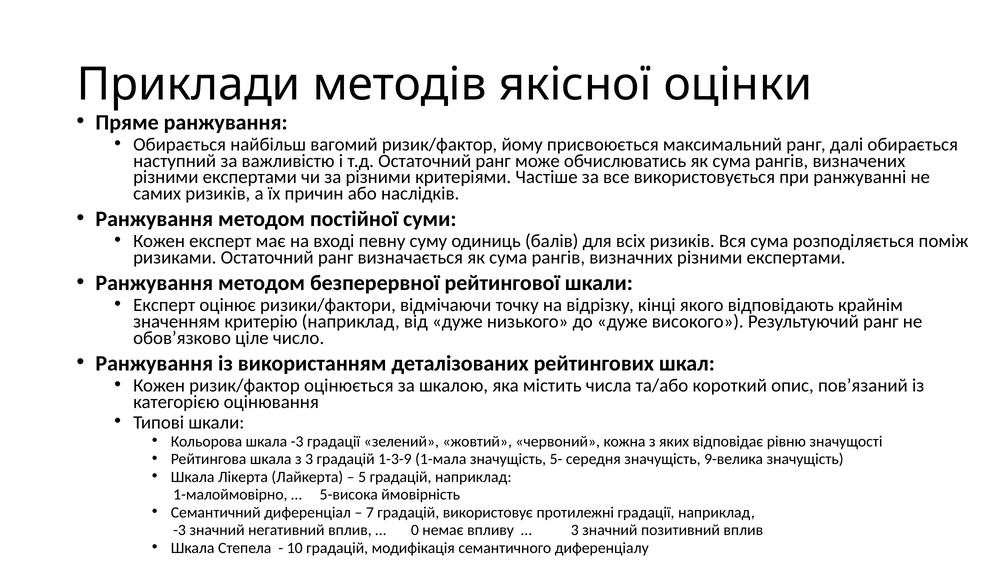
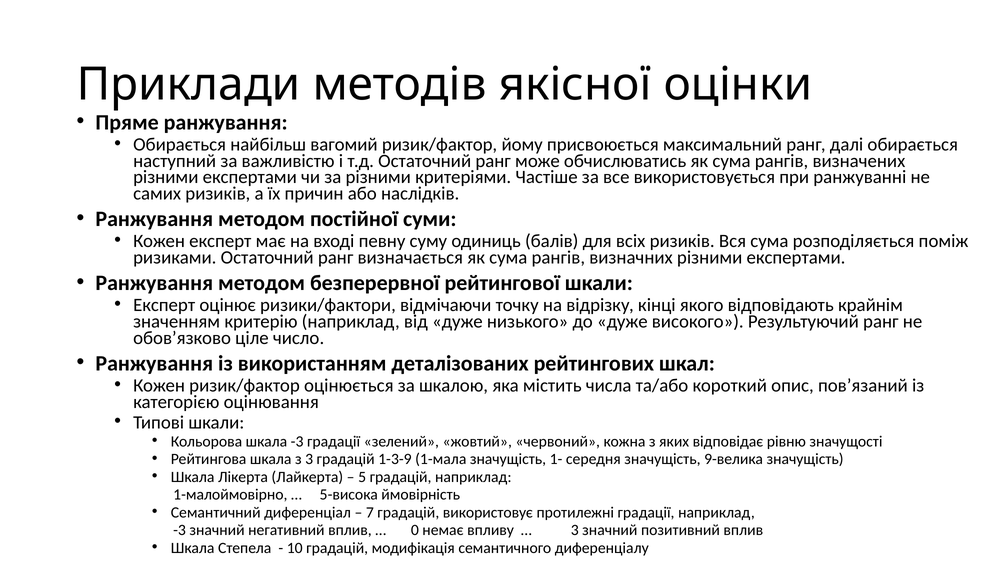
5-: 5- -> 1- (556, 460)
